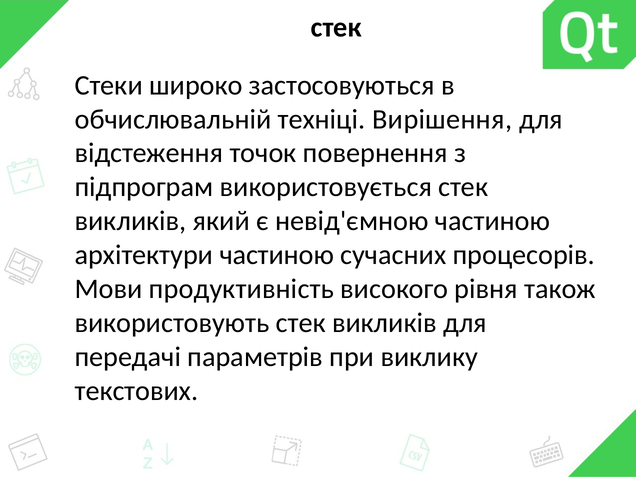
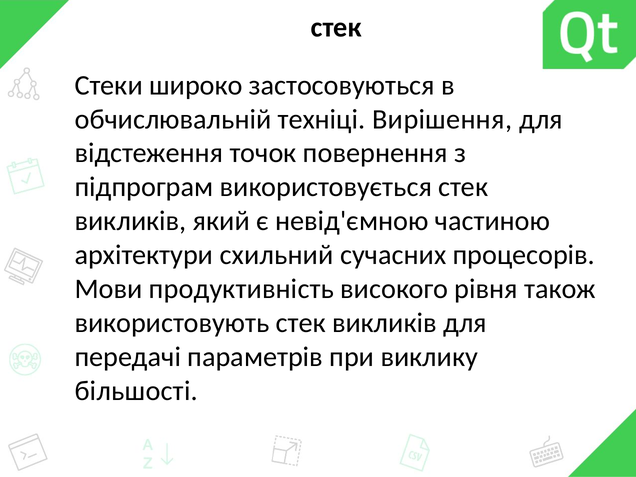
архітектури частиною: частиною -> схильний (277, 255)
текстових: текстових -> більшості (136, 391)
